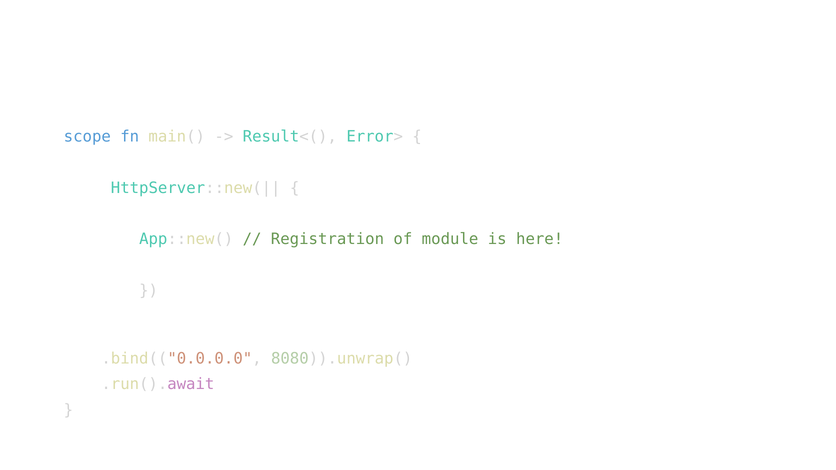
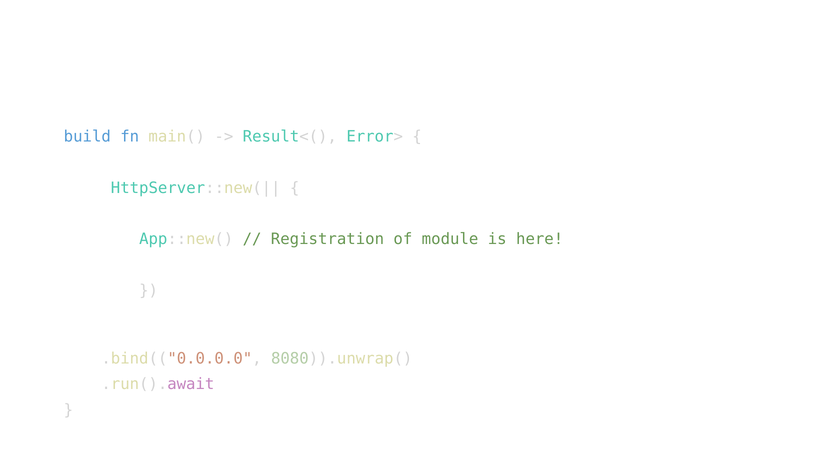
scope: scope -> build (87, 137)
